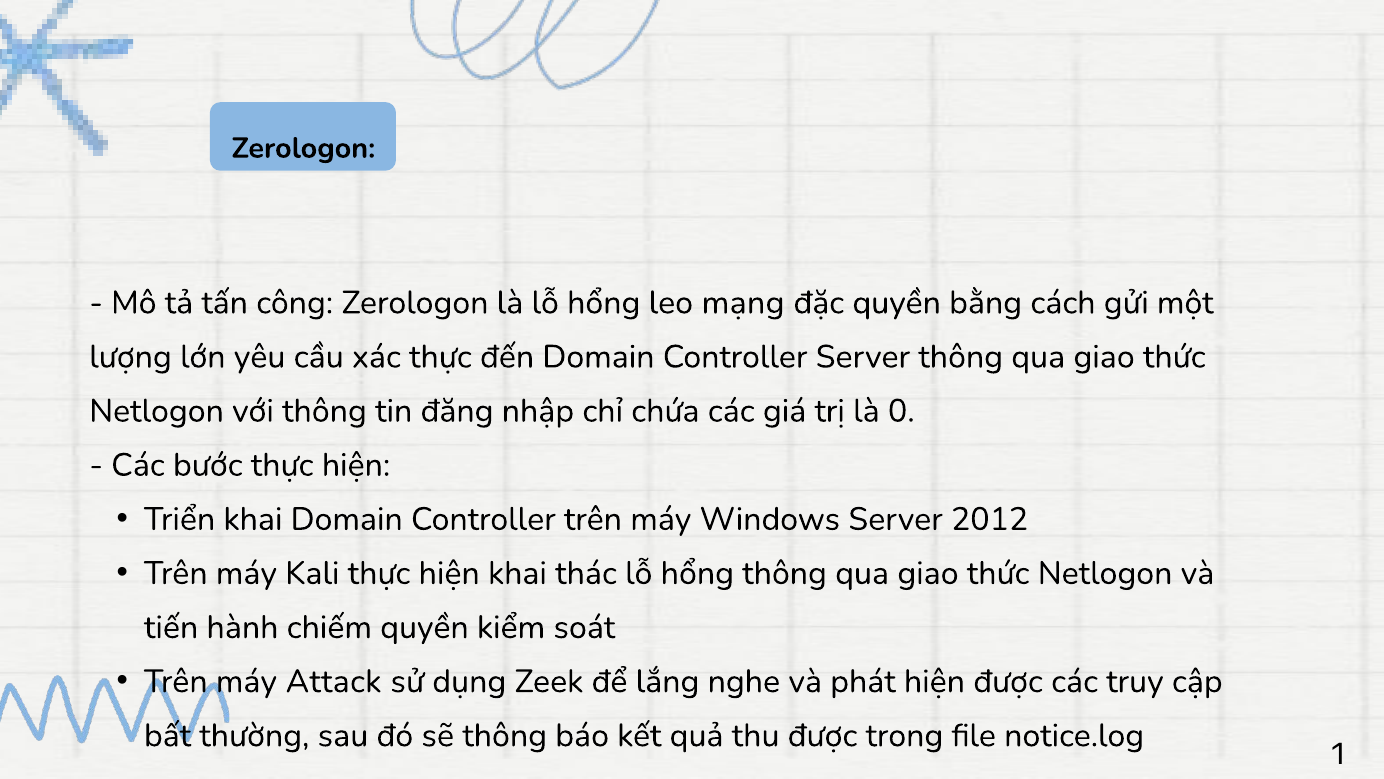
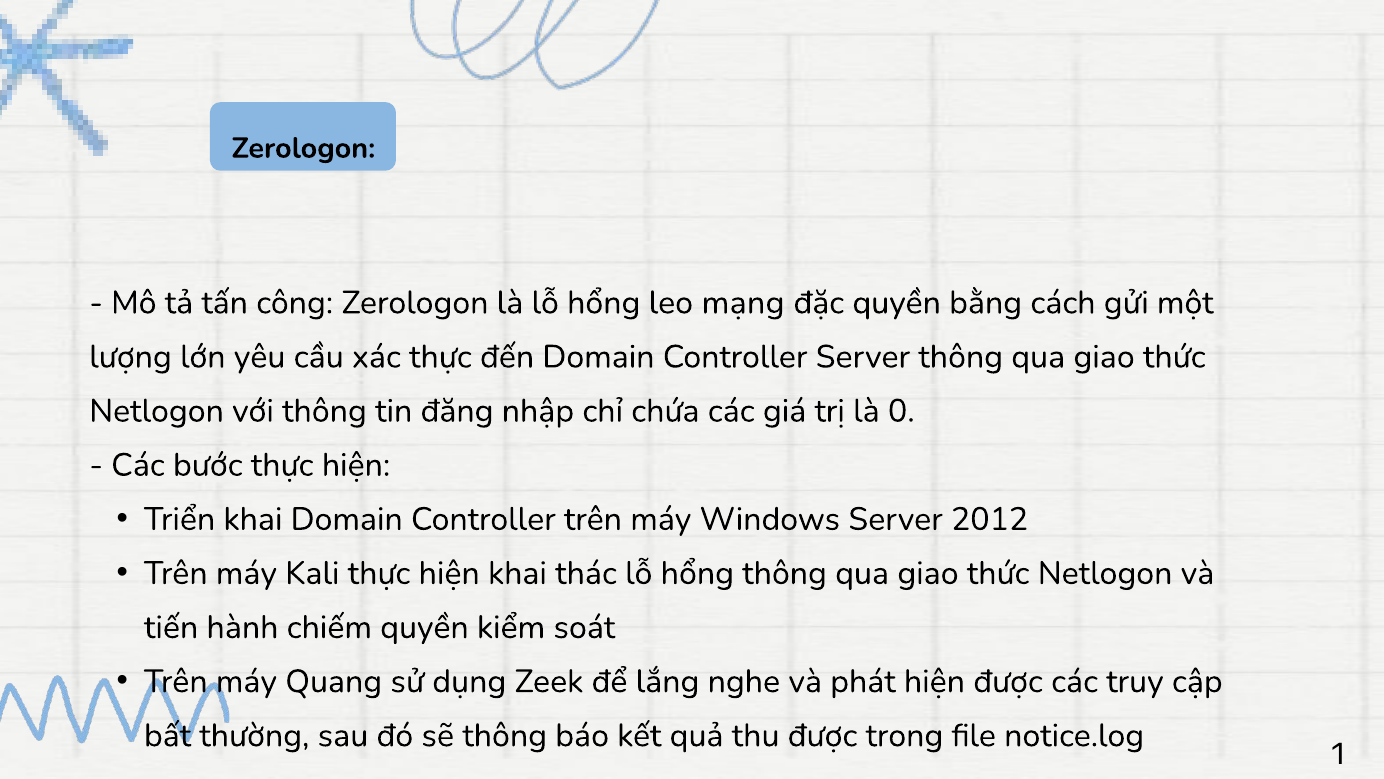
Attack: Attack -> Quang (334, 681)
